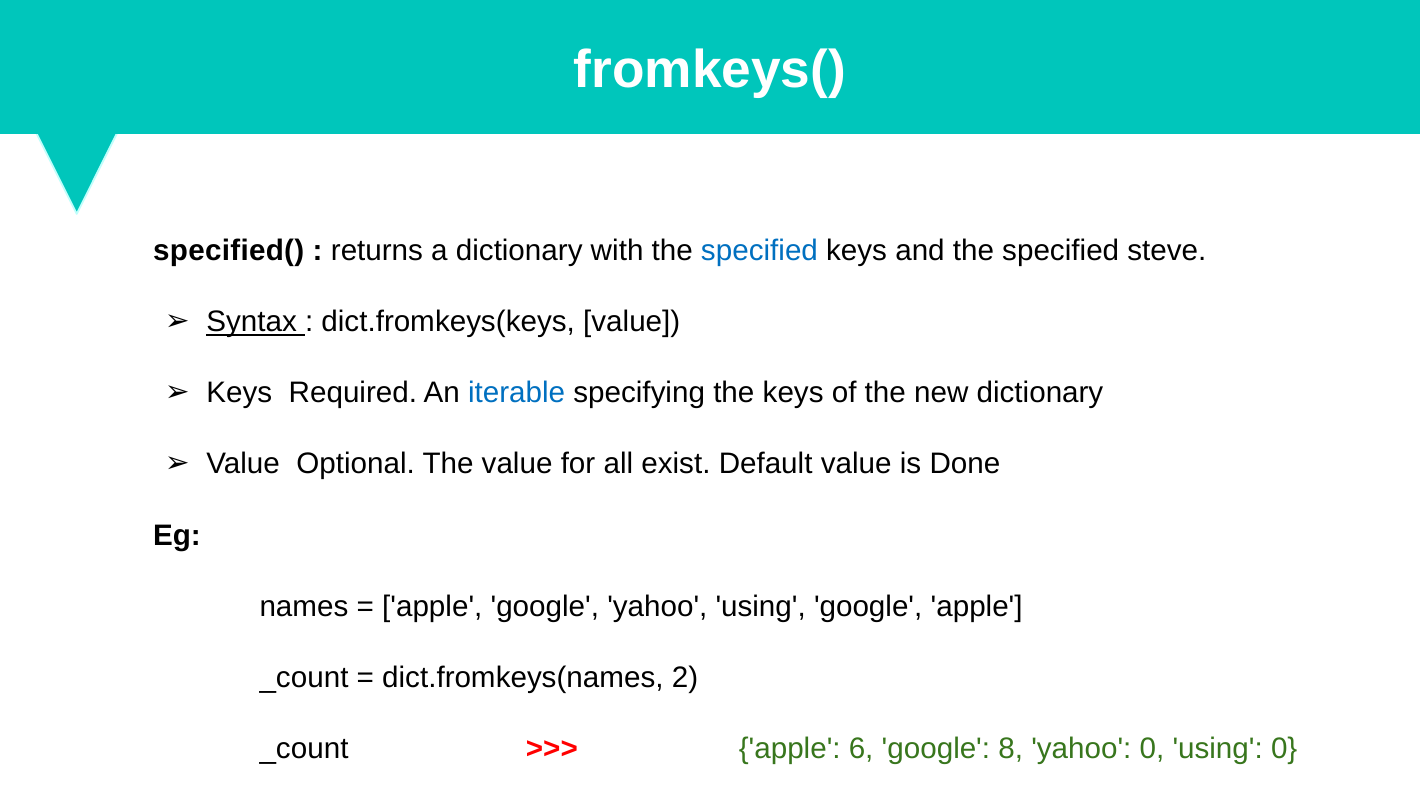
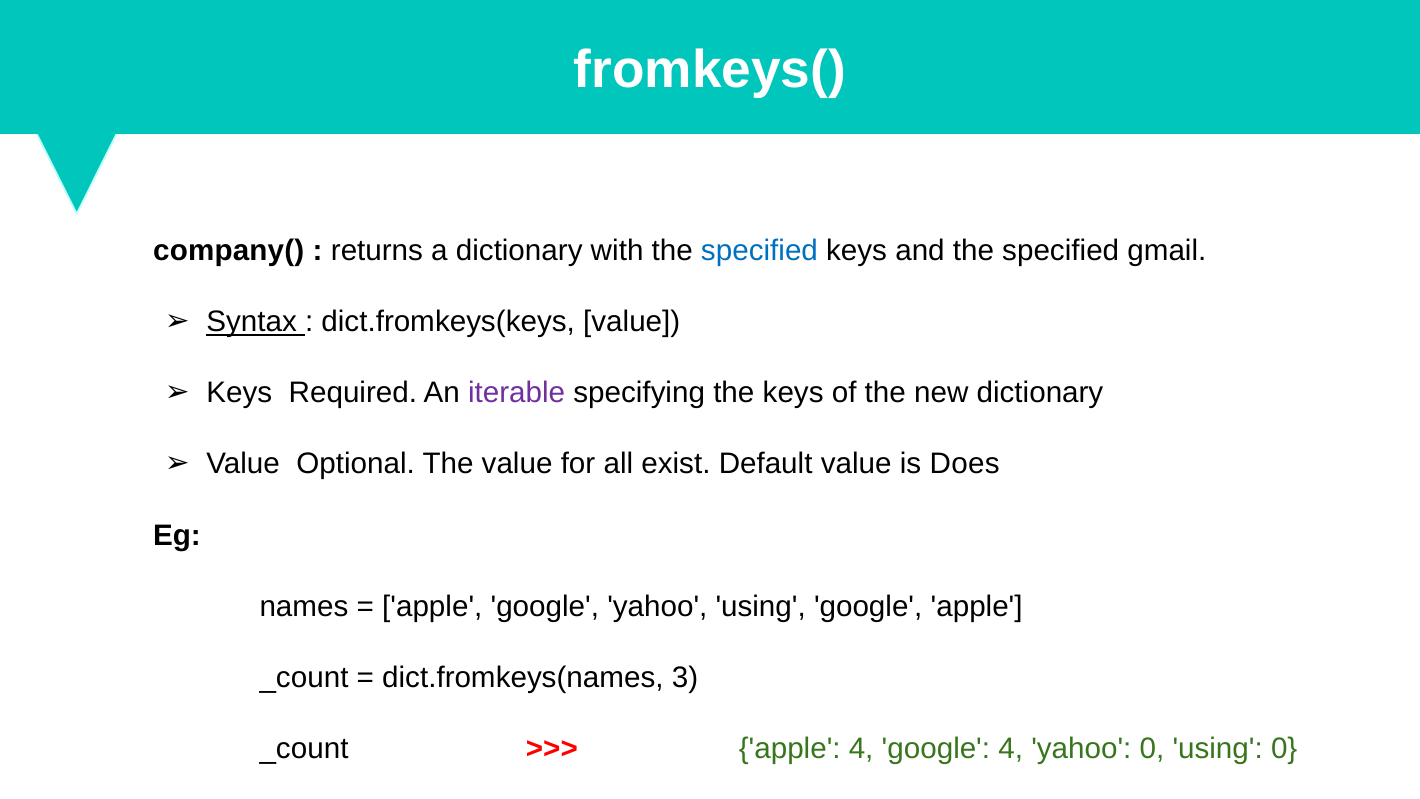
specified(: specified( -> company( (229, 251)
steve: steve -> gmail (1167, 251)
iterable colour: blue -> purple (517, 393)
Done: Done -> Does (965, 464)
2: 2 -> 3 (685, 677)
apple 6: 6 -> 4 (861, 748)
google 8: 8 -> 4 (1011, 748)
